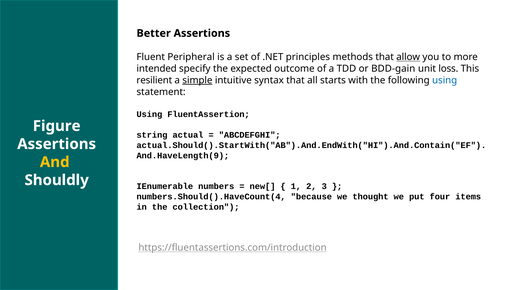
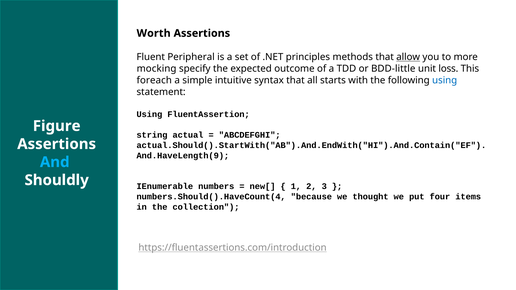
Better: Better -> Worth (154, 33)
intended: intended -> mocking (157, 69)
BDD-gain: BDD-gain -> BDD-little (393, 69)
resilient: resilient -> foreach (154, 80)
simple underline: present -> none (197, 80)
And colour: yellow -> light blue (55, 162)
